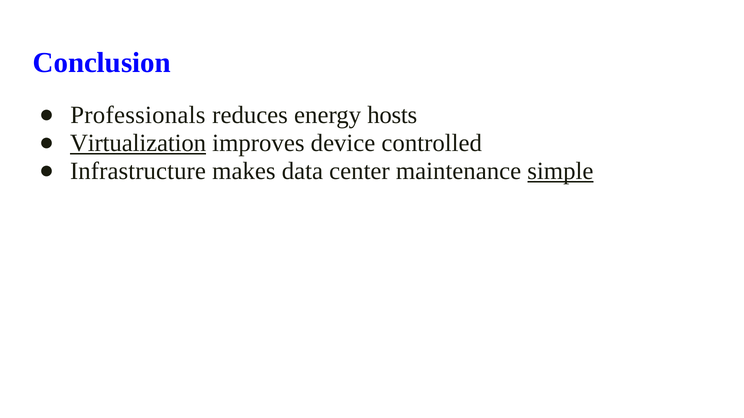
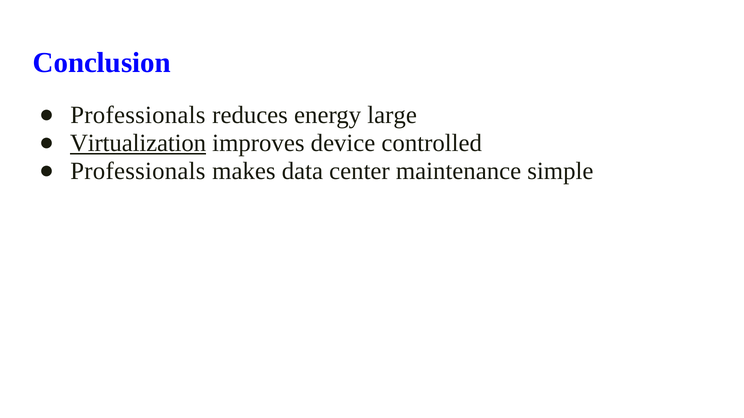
hosts: hosts -> large (392, 115)
Infrastructure: Infrastructure -> Professionals (138, 171)
simple underline: present -> none (560, 171)
